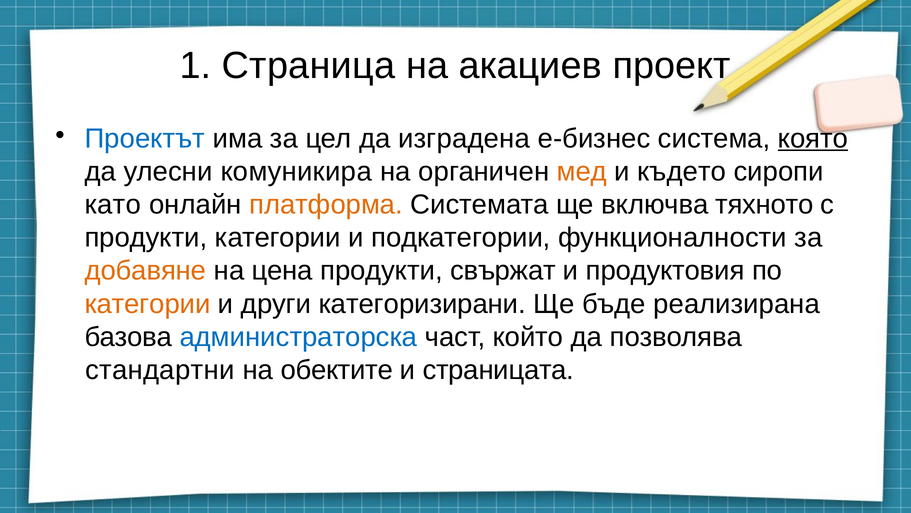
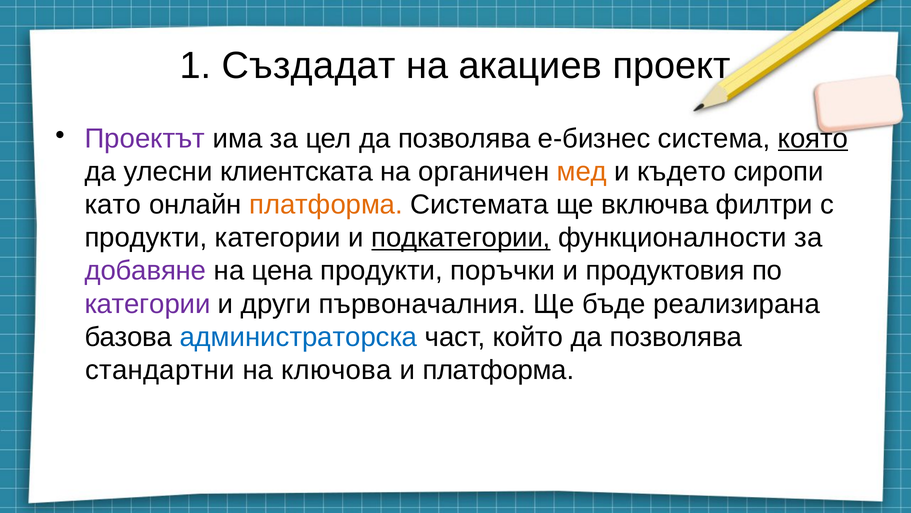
Страница: Страница -> Създадат (309, 66)
Проектът colour: blue -> purple (145, 138)
цел да изградена: изградена -> позволява (464, 138)
комуникира: комуникира -> клиентската (297, 171)
тяхното: тяхното -> филтри (764, 204)
подкатегории underline: none -> present (461, 238)
добавяне colour: orange -> purple (145, 271)
свържат: свържат -> поръчки (503, 271)
категории colour: orange -> purple (148, 304)
категоризирани: категоризирани -> първоначалния (422, 304)
обектите: обектите -> ключова (336, 370)
и страницата: страницата -> платформа (498, 370)
